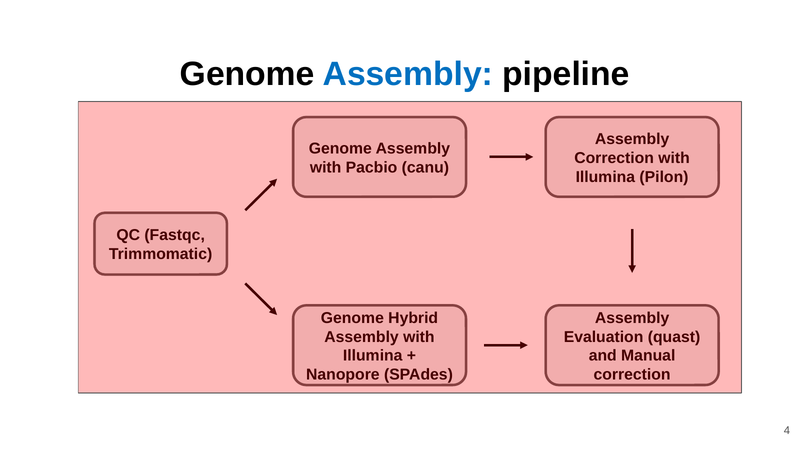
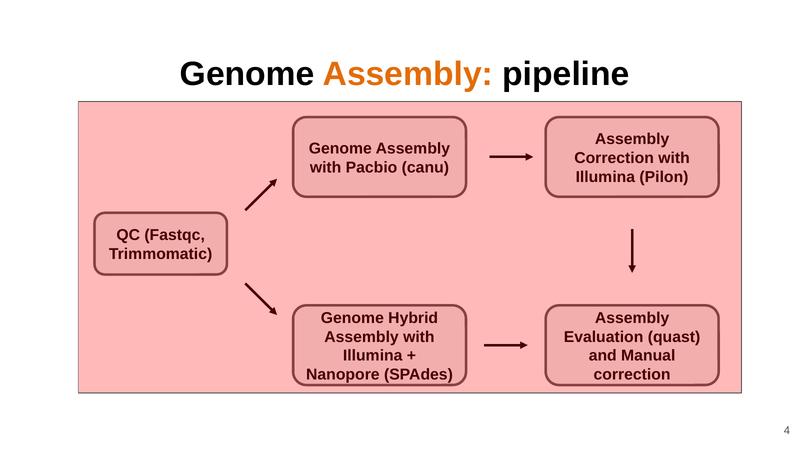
Assembly colour: blue -> orange (408, 74)
